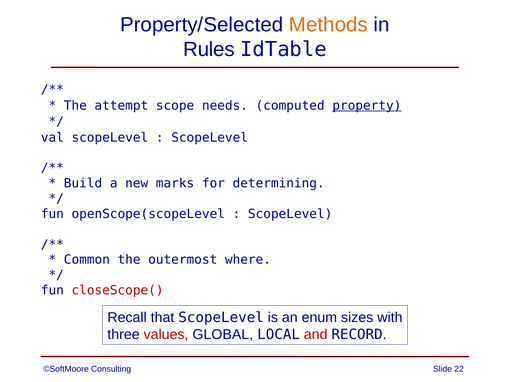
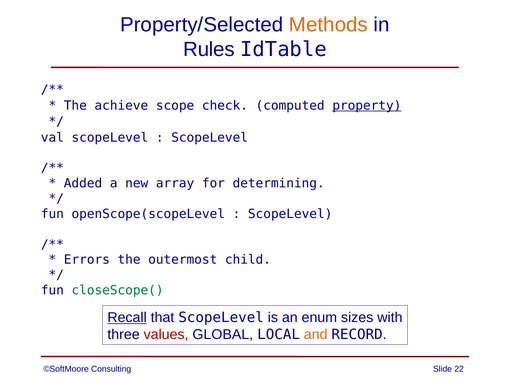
attempt: attempt -> achieve (121, 106)
needs: needs -> check (225, 106)
Build: Build -> Added (83, 184)
marks: marks -> array (175, 184)
Common: Common -> Errors (87, 260)
where: where -> child (248, 260)
closeScope( colour: red -> green (118, 291)
Recall underline: none -> present (127, 318)
and colour: red -> orange (316, 335)
